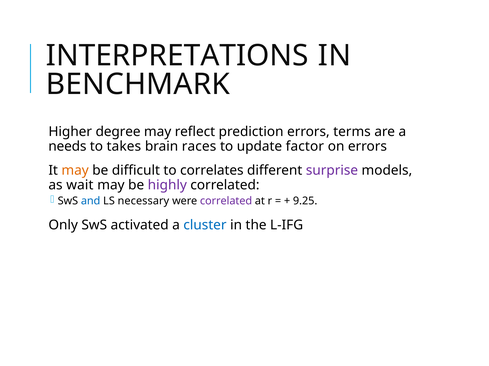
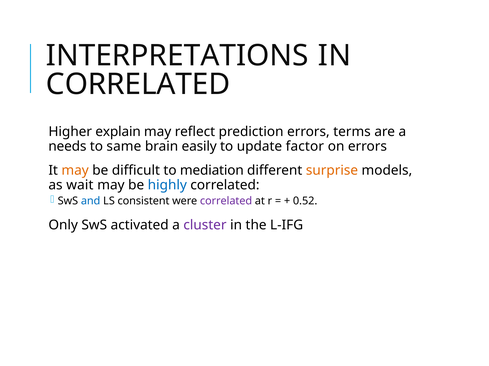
BENCHMARK: BENCHMARK -> CORRELATED (138, 84)
degree: degree -> explain (118, 132)
takes: takes -> same (124, 147)
races: races -> easily (199, 147)
correlates: correlates -> mediation (212, 171)
surprise colour: purple -> orange (332, 171)
highly colour: purple -> blue (167, 185)
necessary: necessary -> consistent (143, 201)
9.25: 9.25 -> 0.52 (305, 201)
cluster colour: blue -> purple (205, 225)
